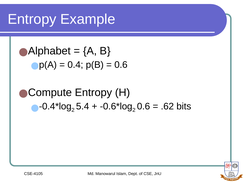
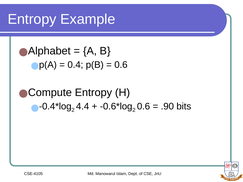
5.4: 5.4 -> 4.4 (83, 107)
.62: .62 -> .90 (167, 107)
